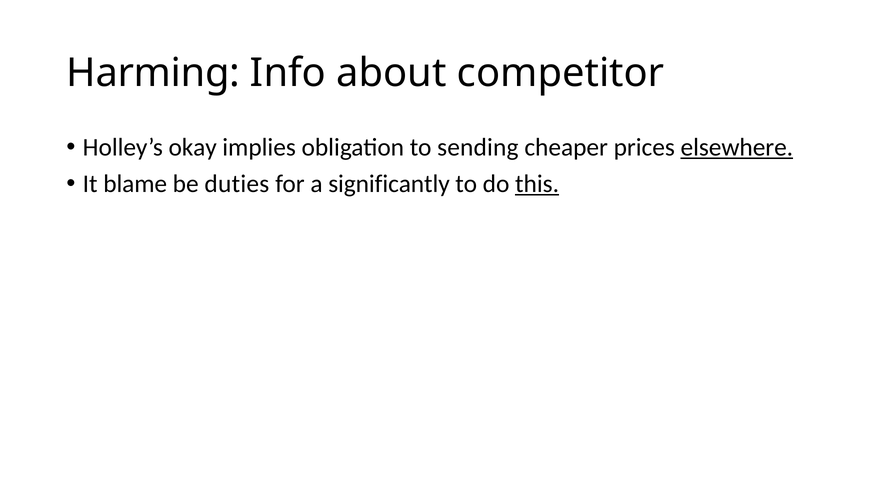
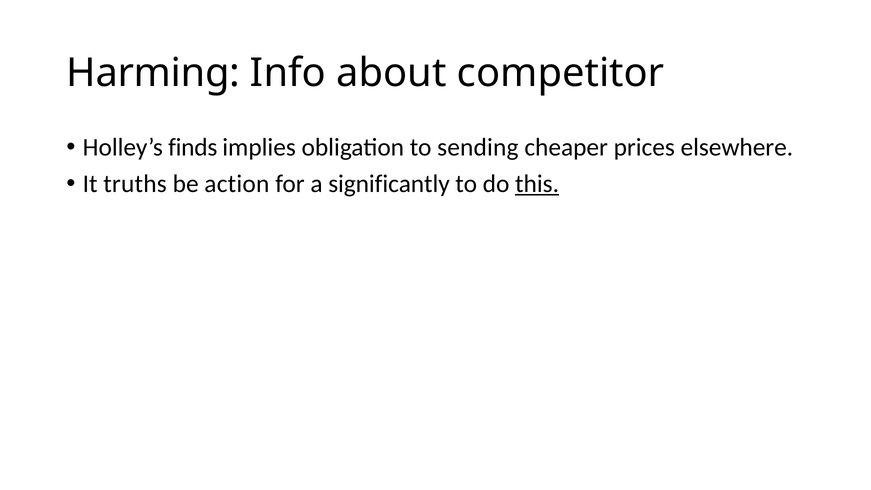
okay: okay -> finds (193, 147)
elsewhere underline: present -> none (737, 147)
blame: blame -> truths (135, 184)
duties: duties -> action (237, 184)
